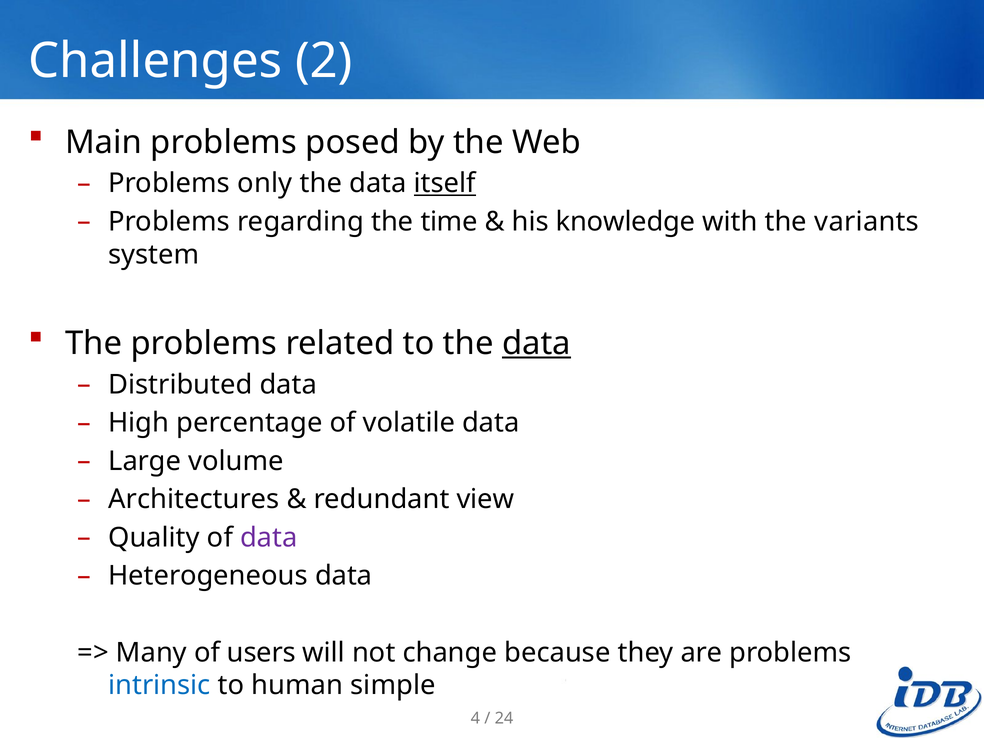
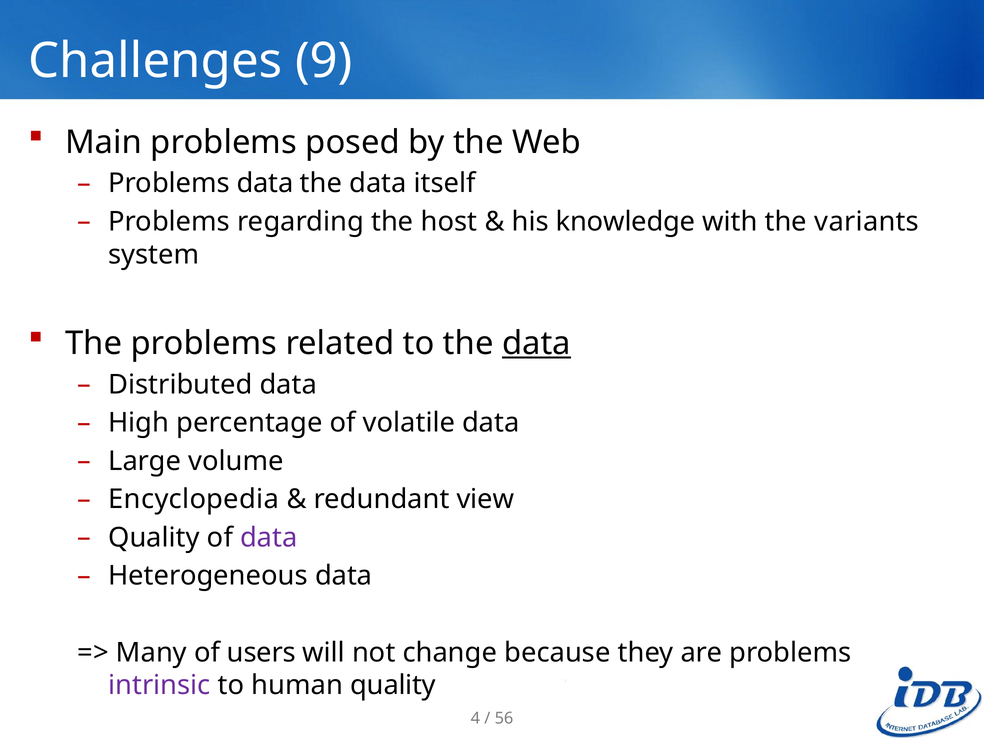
2: 2 -> 9 (324, 61)
Problems only: only -> data (265, 183)
itself underline: present -> none (445, 183)
time: time -> host (449, 222)
Architectures: Architectures -> Encyclopedia (194, 499)
intrinsic colour: blue -> purple (159, 685)
human simple: simple -> quality (393, 685)
24: 24 -> 56 (504, 719)
